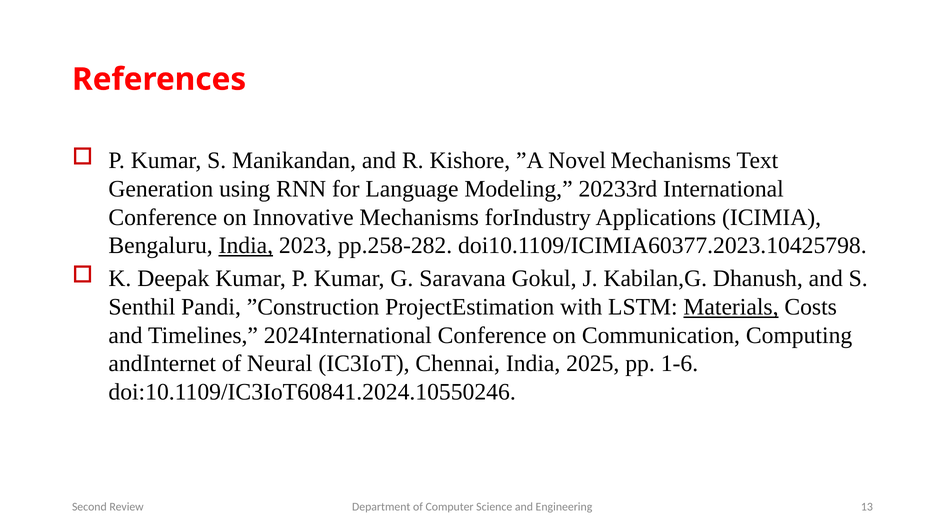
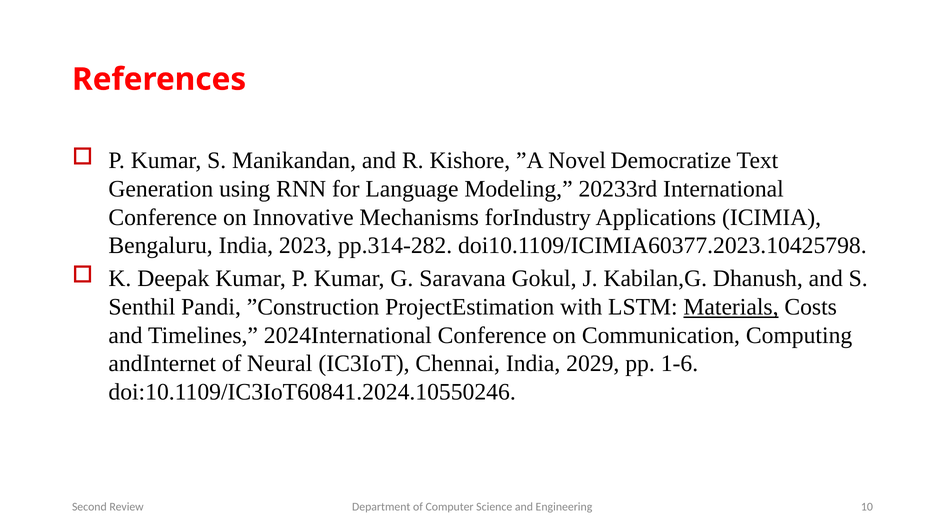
Novel Mechanisms: Mechanisms -> Democratize (671, 161)
India underline: present -> none (246, 246)
pp.258-282: pp.258-282 -> pp.314-282 (395, 246)
2025: 2025 -> 2029 (593, 364)
13: 13 -> 10 (867, 508)
